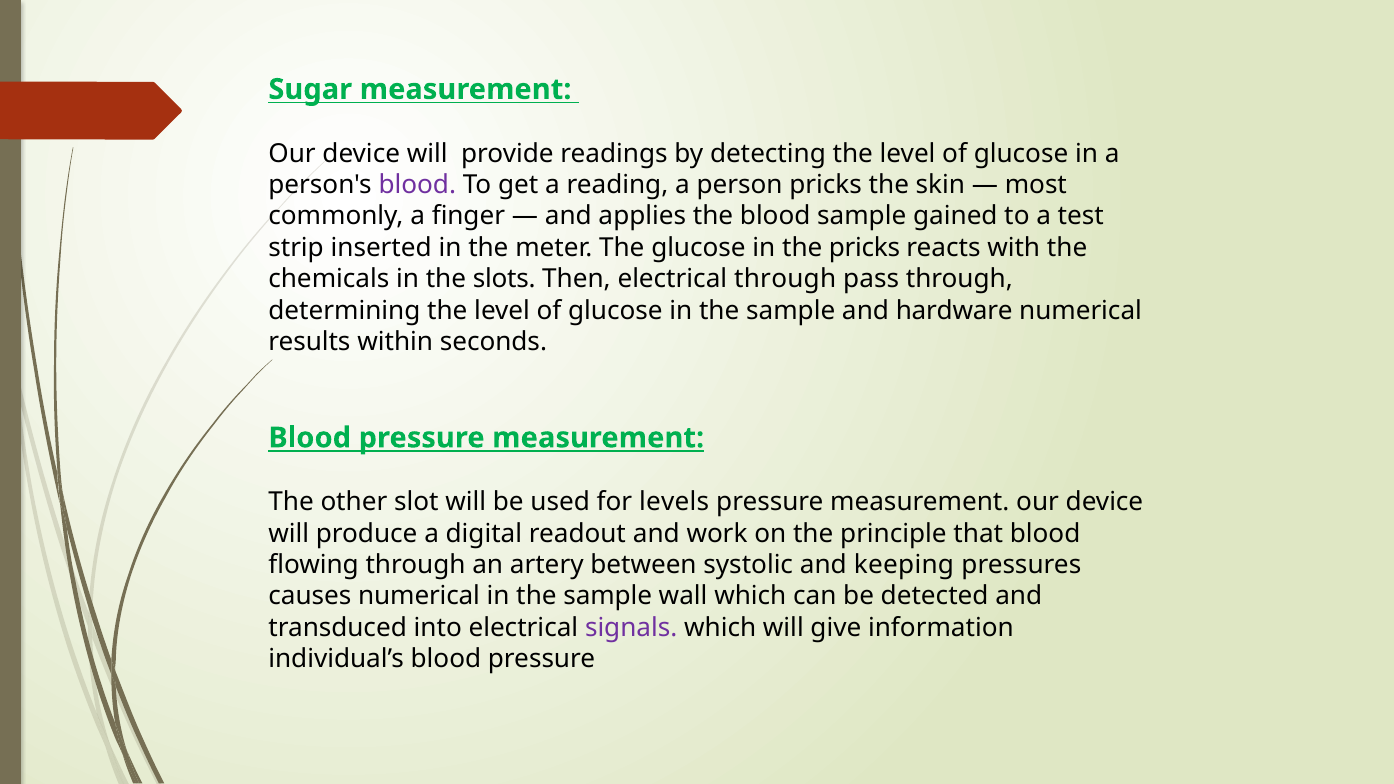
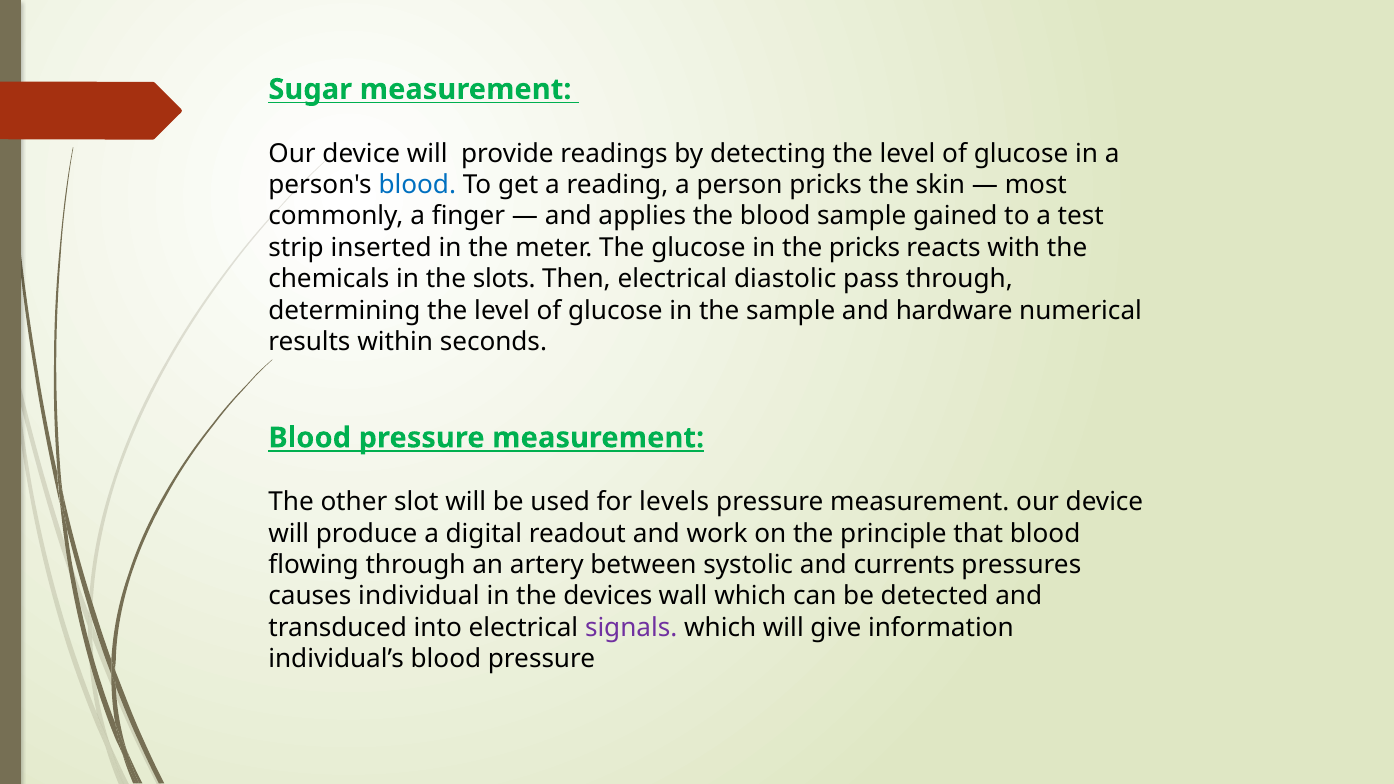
blood colour: purple -> blue (417, 185)
electrical through: through -> diastolic (785, 279)
keeping: keeping -> currents (904, 565)
causes numerical: numerical -> individual (419, 596)
sample: sample -> devices (608, 596)
